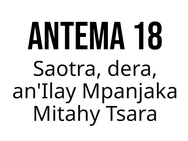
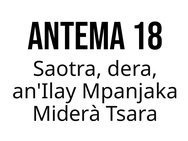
Mitahy: Mitahy -> Miderà (67, 114)
